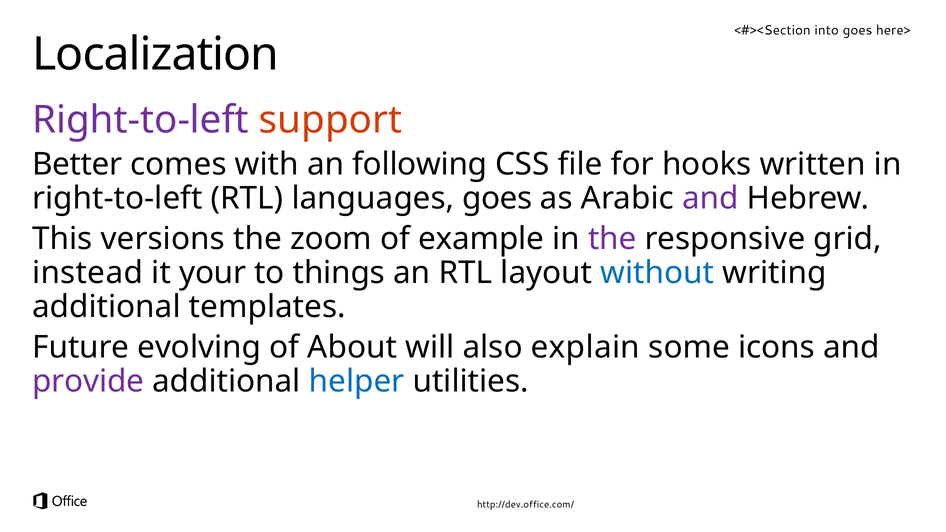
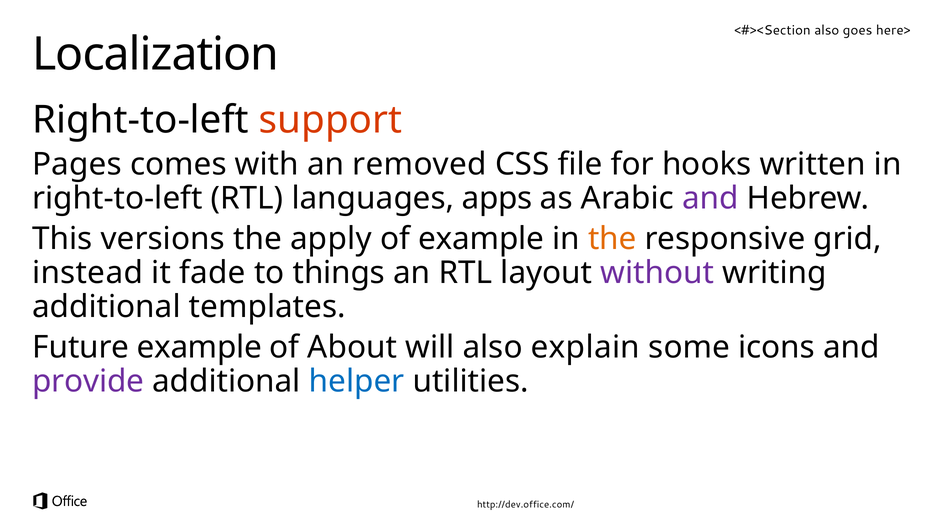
into: into -> also (827, 31)
Right-to-left colour: purple -> black (141, 120)
Better: Better -> Pages (77, 164)
following: following -> removed (419, 164)
languages goes: goes -> apps (497, 198)
zoom: zoom -> apply (331, 239)
the colour: purple -> orange (612, 239)
your: your -> fade (212, 273)
without colour: blue -> purple (657, 273)
Future evolving: evolving -> example (199, 347)
